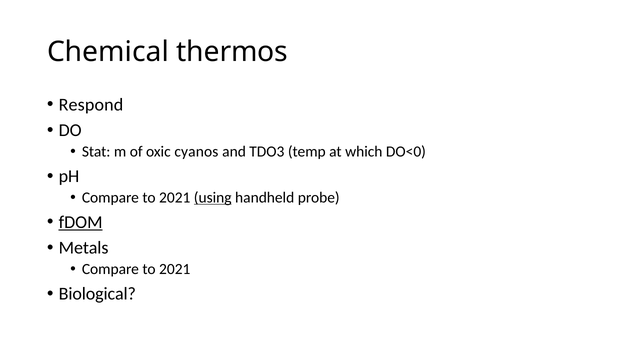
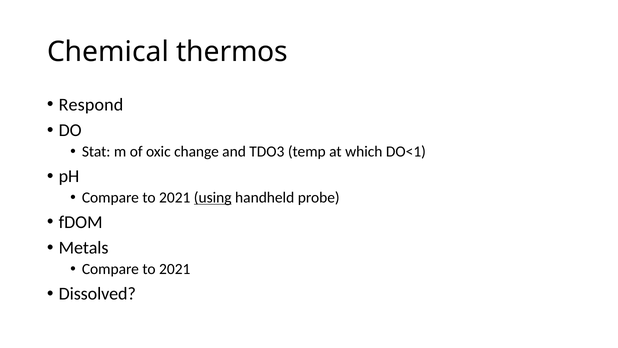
cyanos: cyanos -> change (197, 152)
DO<0: DO<0 -> DO<1 (406, 152)
fDOM underline: present -> none (81, 222)
Biological: Biological -> Dissolved (97, 293)
